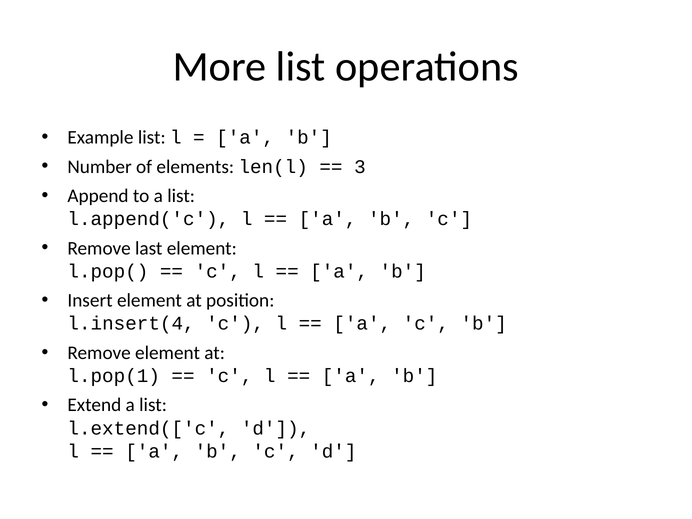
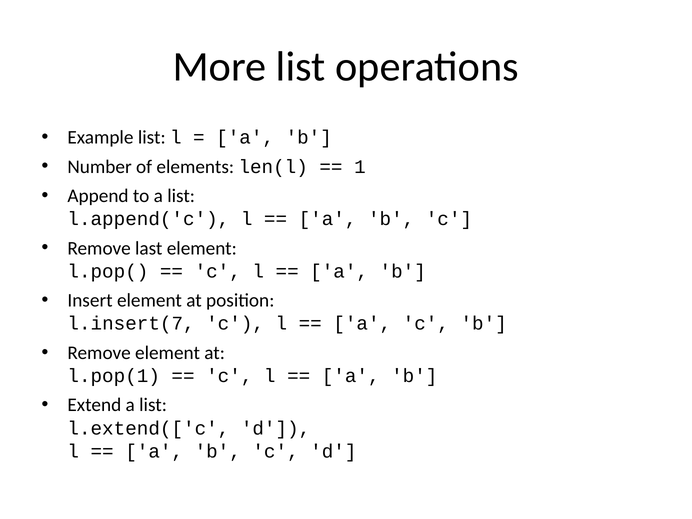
3: 3 -> 1 (360, 167)
l.insert(4: l.insert(4 -> l.insert(7 (131, 324)
